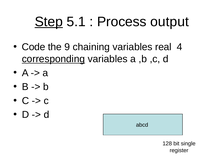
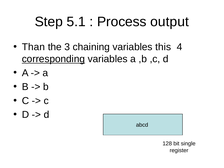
Step underline: present -> none (49, 22)
Code: Code -> Than (33, 47)
9: 9 -> 3 (67, 47)
real: real -> this (163, 47)
